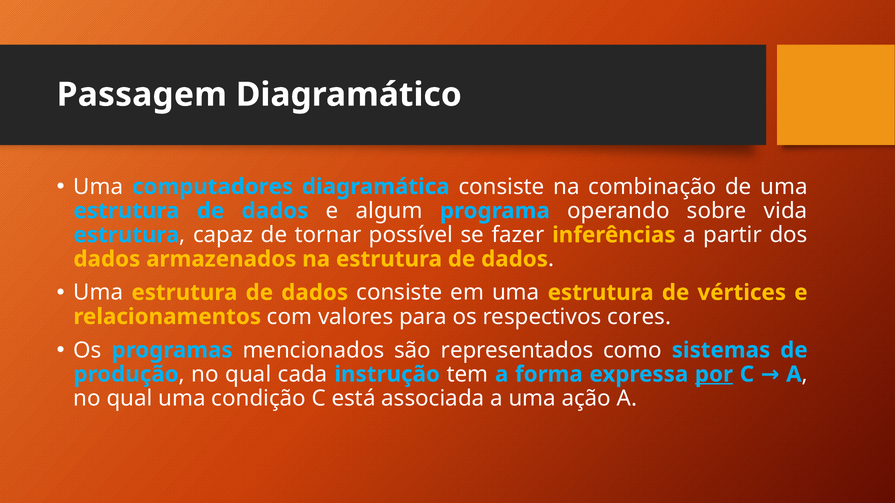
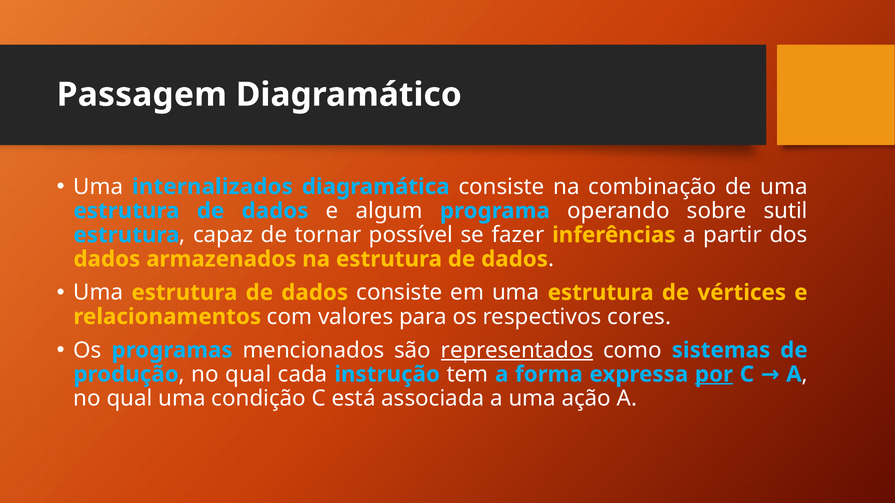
computadores: computadores -> internalizados (212, 187)
vida: vida -> sutil (786, 211)
representados underline: none -> present (517, 350)
